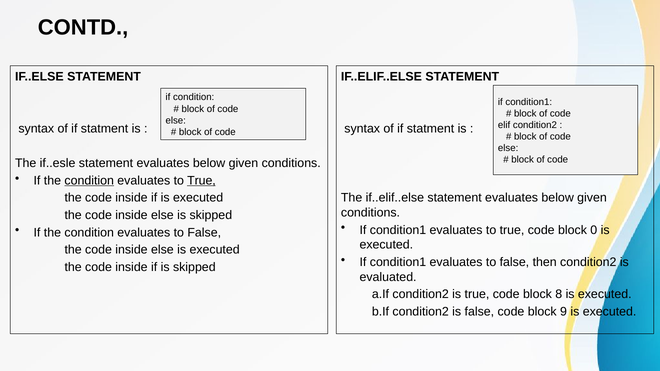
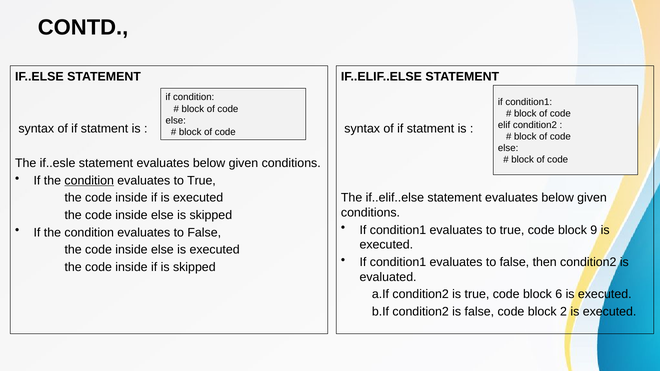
True underline: present -> none (201, 181)
0: 0 -> 9 (594, 230)
8: 8 -> 6 (559, 294)
9: 9 -> 2 (564, 312)
